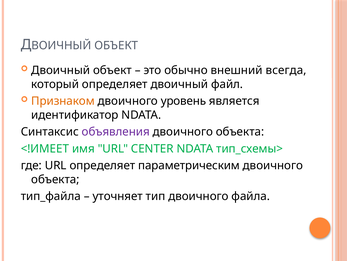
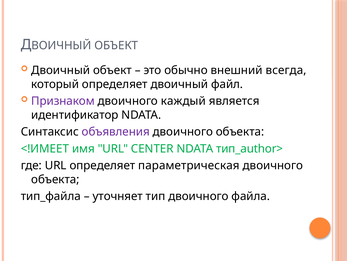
Признаком colour: orange -> purple (63, 101)
уровень: уровень -> каждый (183, 101)
тип_схемы>: тип_схемы> -> тип_author> (250, 148)
параметрическим: параметрическим -> параметрическая (189, 165)
